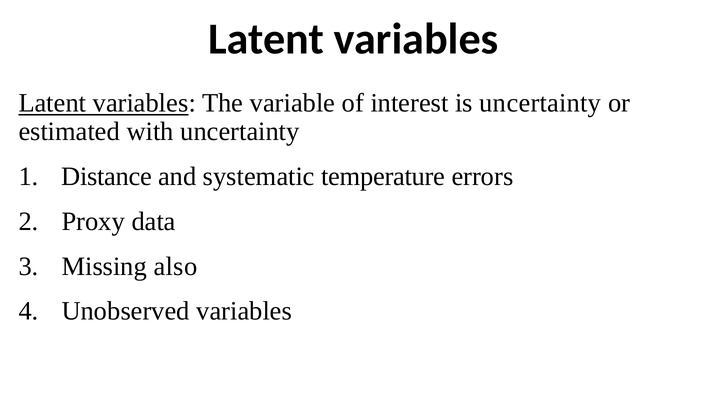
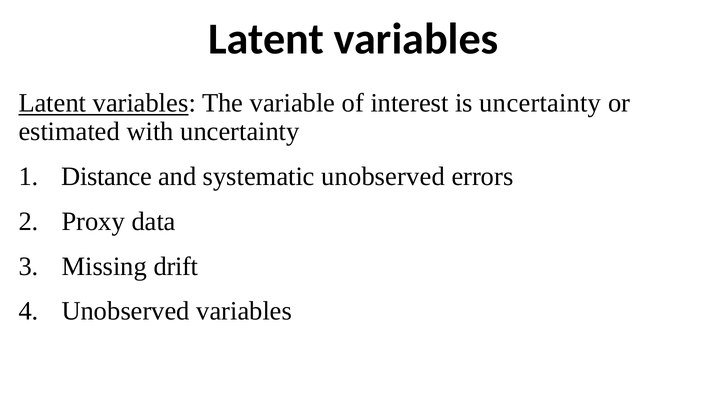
systematic temperature: temperature -> unobserved (383, 176)
also: also -> drift (176, 266)
